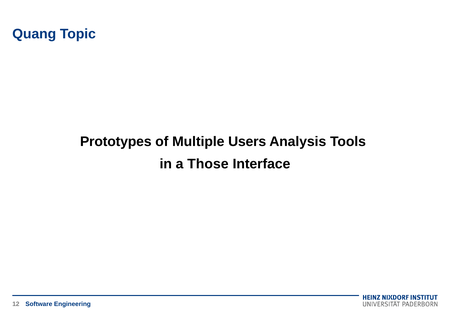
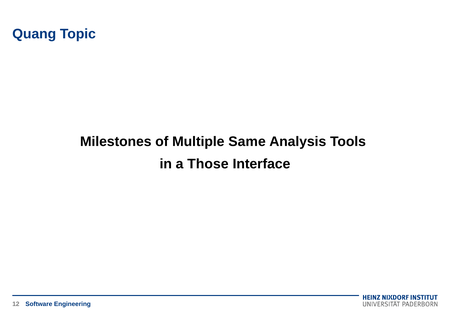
Prototypes: Prototypes -> Milestones (116, 142)
Users: Users -> Same (247, 142)
